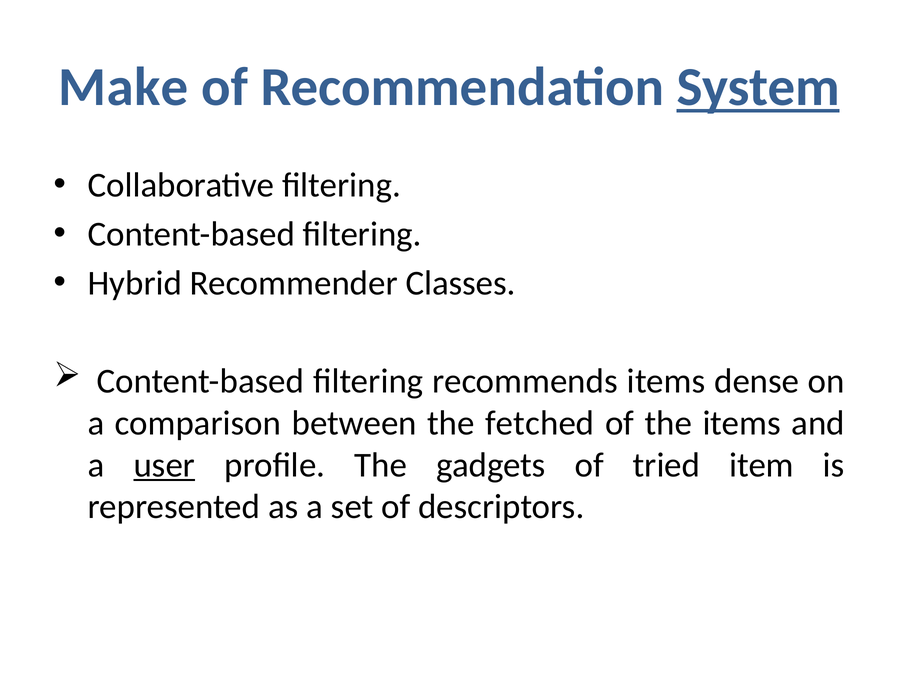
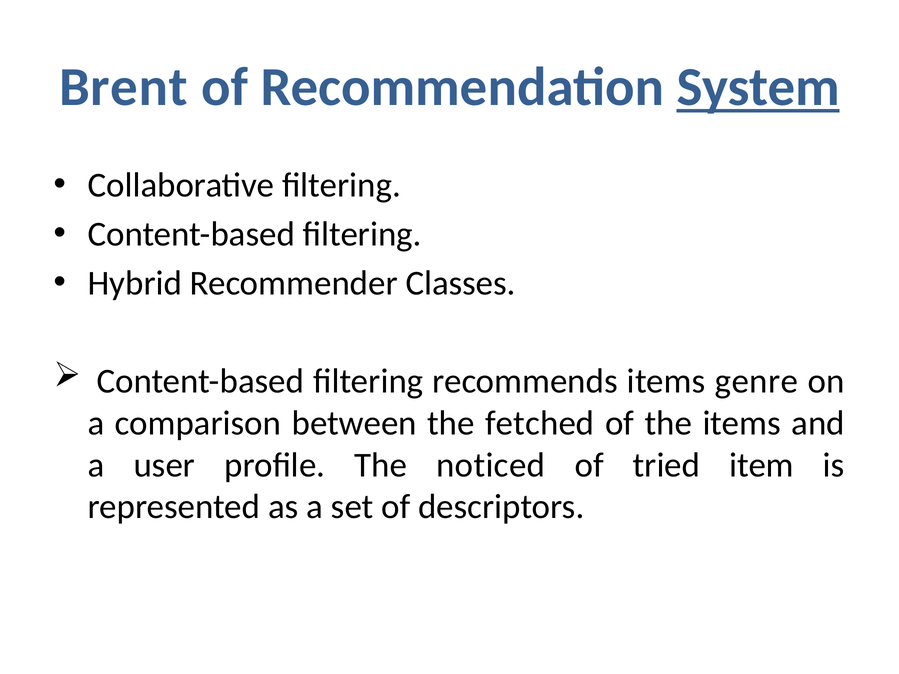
Make: Make -> Brent (123, 87)
dense: dense -> genre (756, 381)
user underline: present -> none (164, 465)
gadgets: gadgets -> noticed (491, 465)
